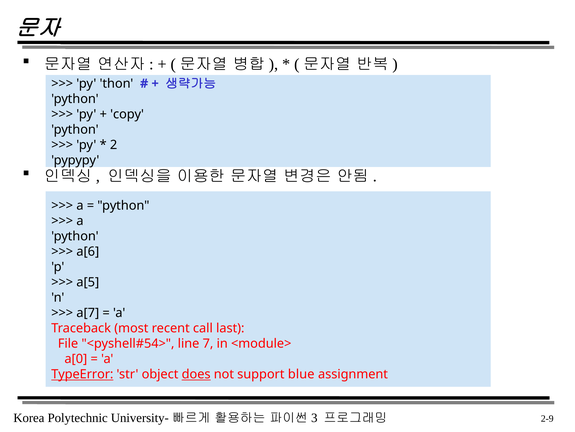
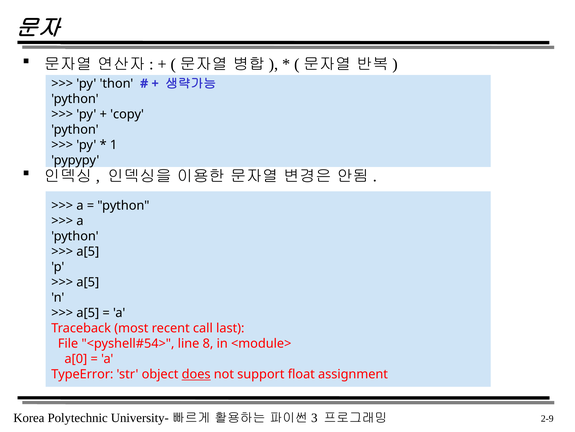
2: 2 -> 1 (114, 145)
a[6: a[6 -> a[5 (88, 251)
a[7: a[7 -> a[5 (88, 312)
7: 7 -> 8 (208, 343)
TypeError underline: present -> none (82, 374)
blue: blue -> float (301, 374)
